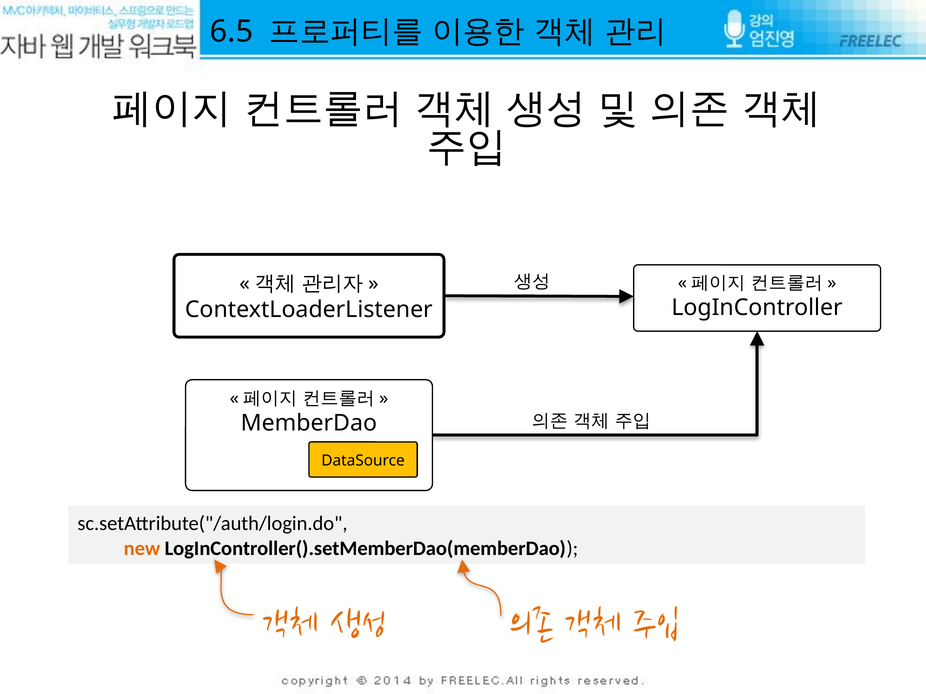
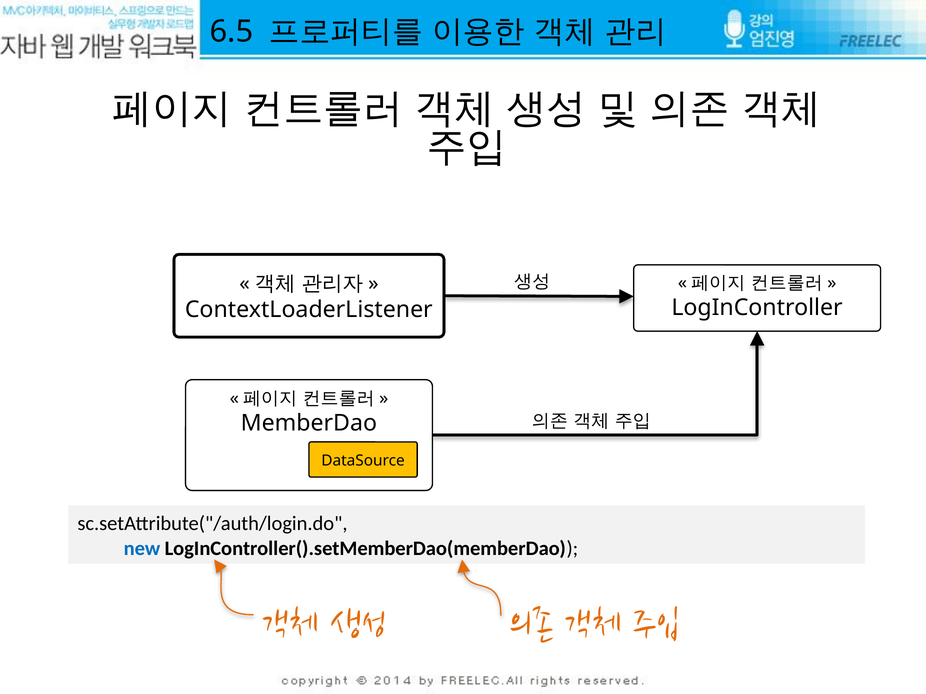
new colour: orange -> blue (142, 549)
